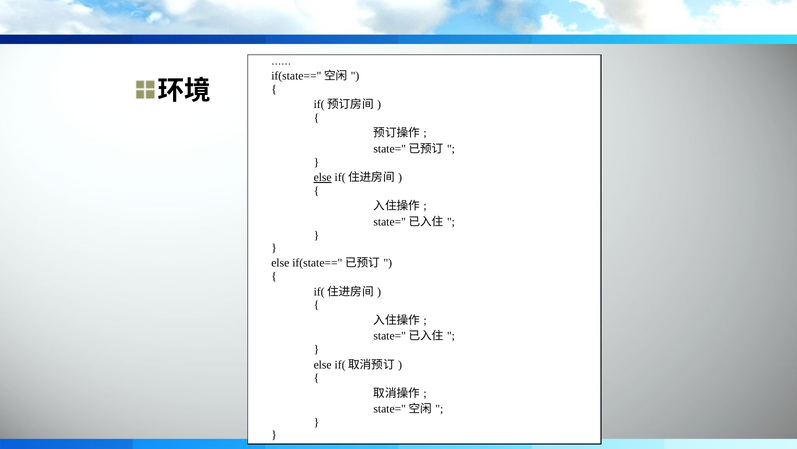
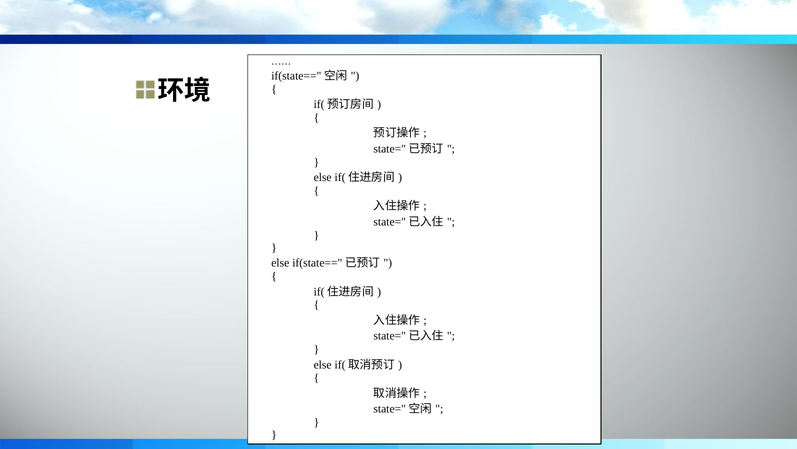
else underline: present -> none (323, 177)
